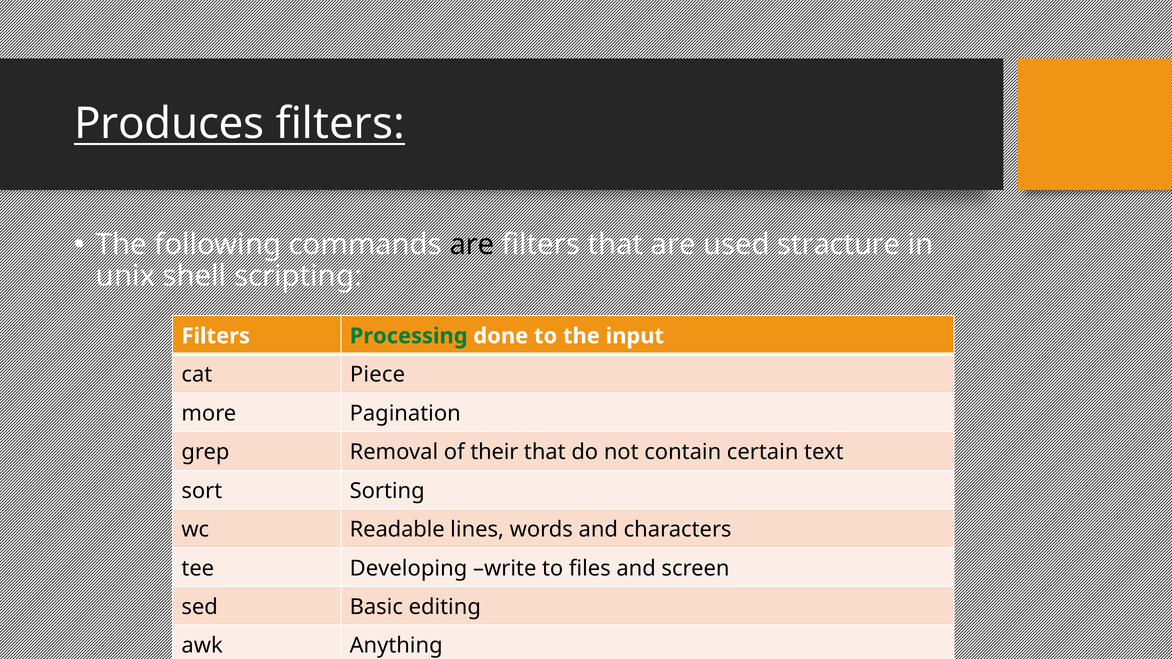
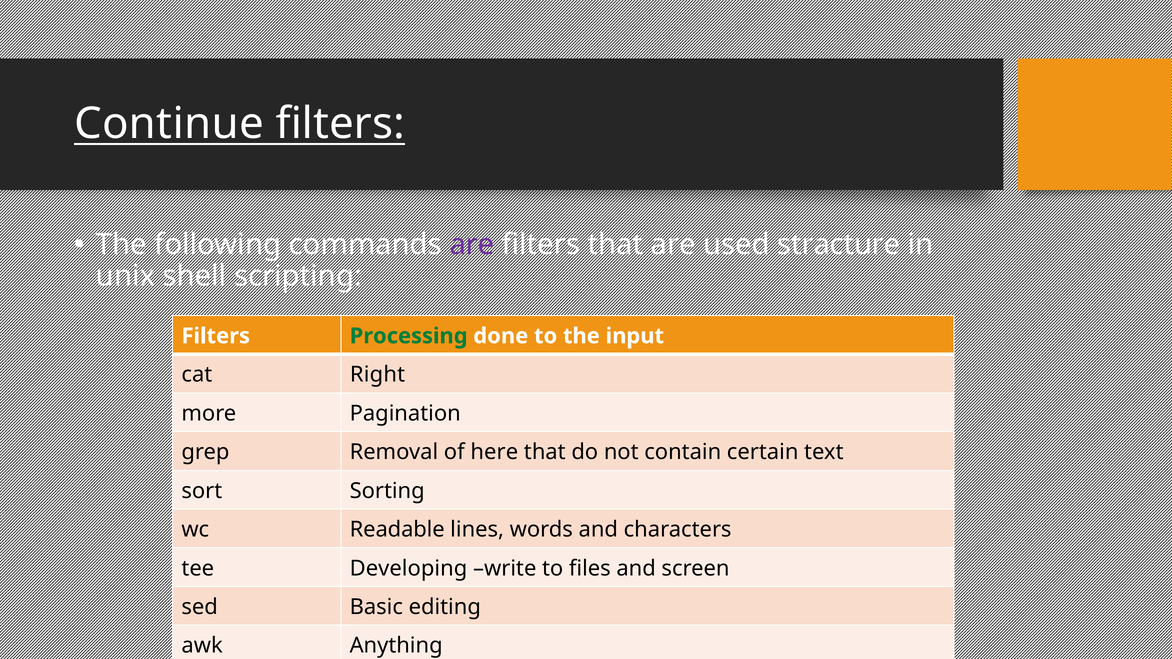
Produces: Produces -> Continue (169, 124)
are colour: black -> purple (472, 245)
Piece: Piece -> Right (378, 375)
their: their -> here (494, 452)
